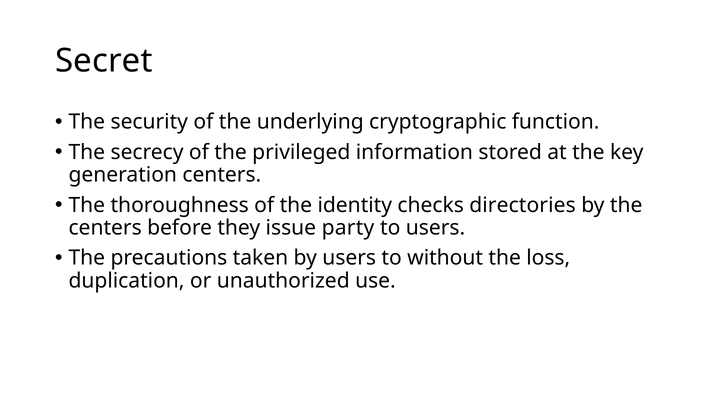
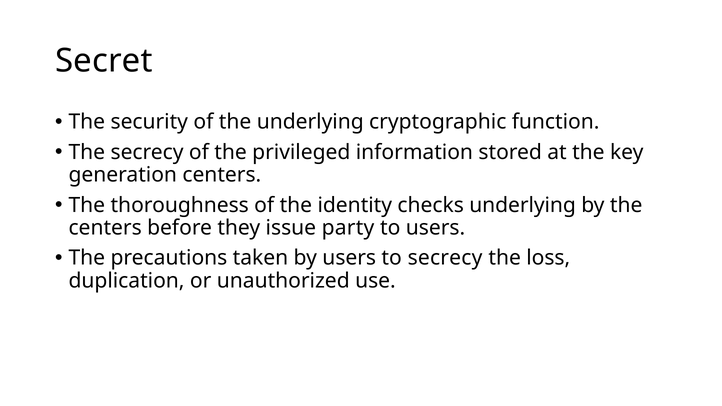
checks directories: directories -> underlying (523, 205)
to without: without -> secrecy (445, 258)
